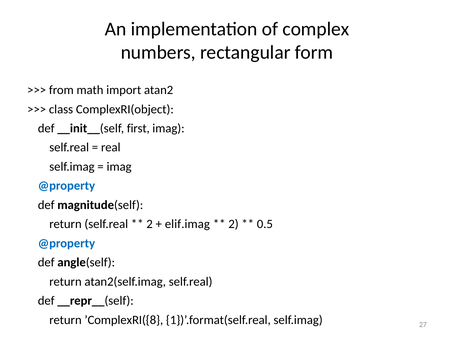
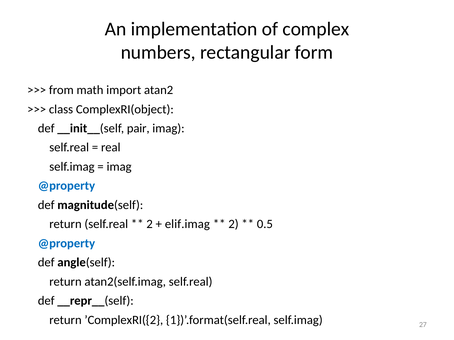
first: first -> pair (138, 129)
’ComplexRI({8: ’ComplexRI({8 -> ’ComplexRI({2 (124, 320)
